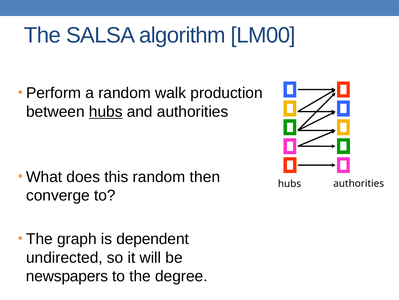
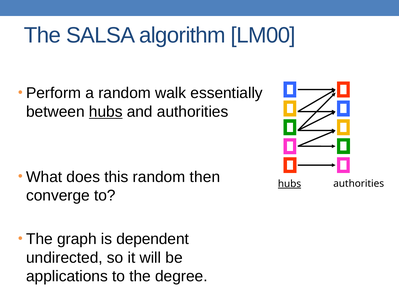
production: production -> essentially (227, 93)
hubs underline: none -> present (289, 183)
newspapers: newspapers -> applications (67, 276)
